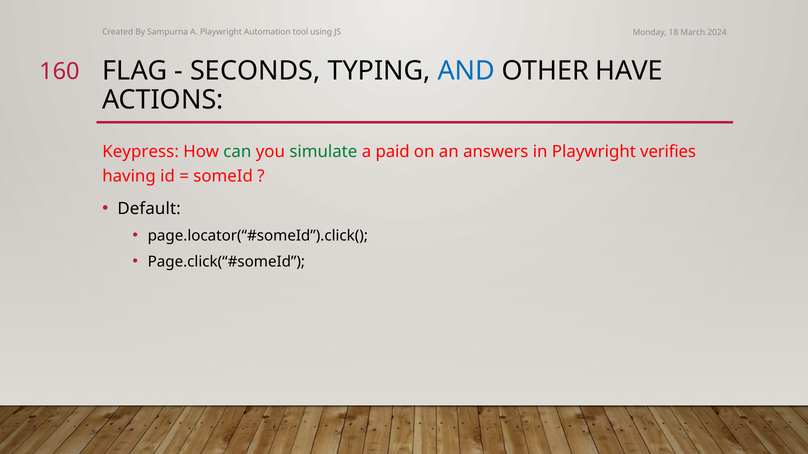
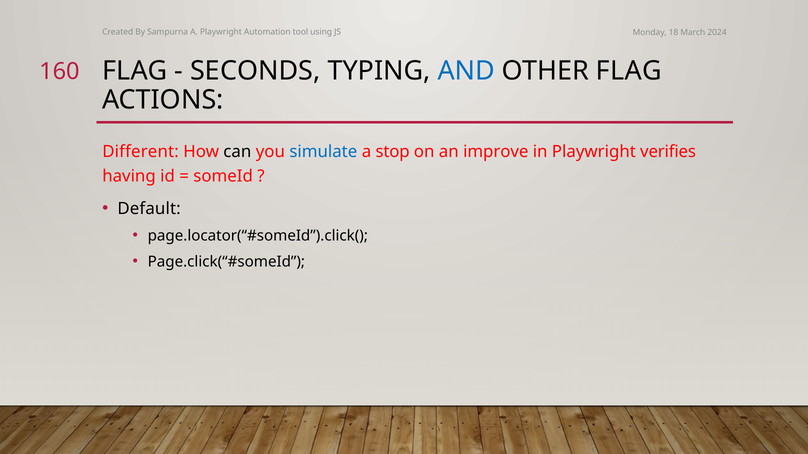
OTHER HAVE: HAVE -> FLAG (629, 71)
Keypress: Keypress -> Different (141, 152)
can colour: green -> black (237, 152)
simulate colour: green -> blue (323, 152)
paid: paid -> stop (393, 152)
answers: answers -> improve (496, 152)
